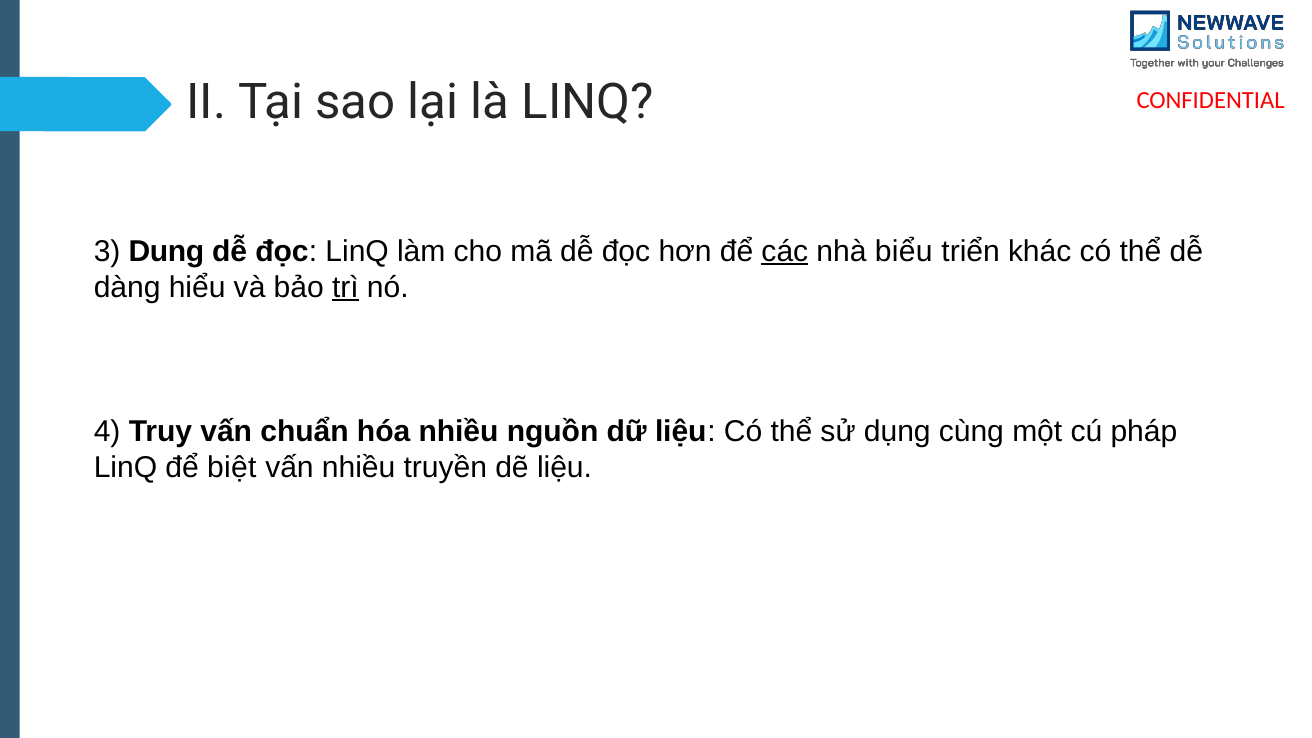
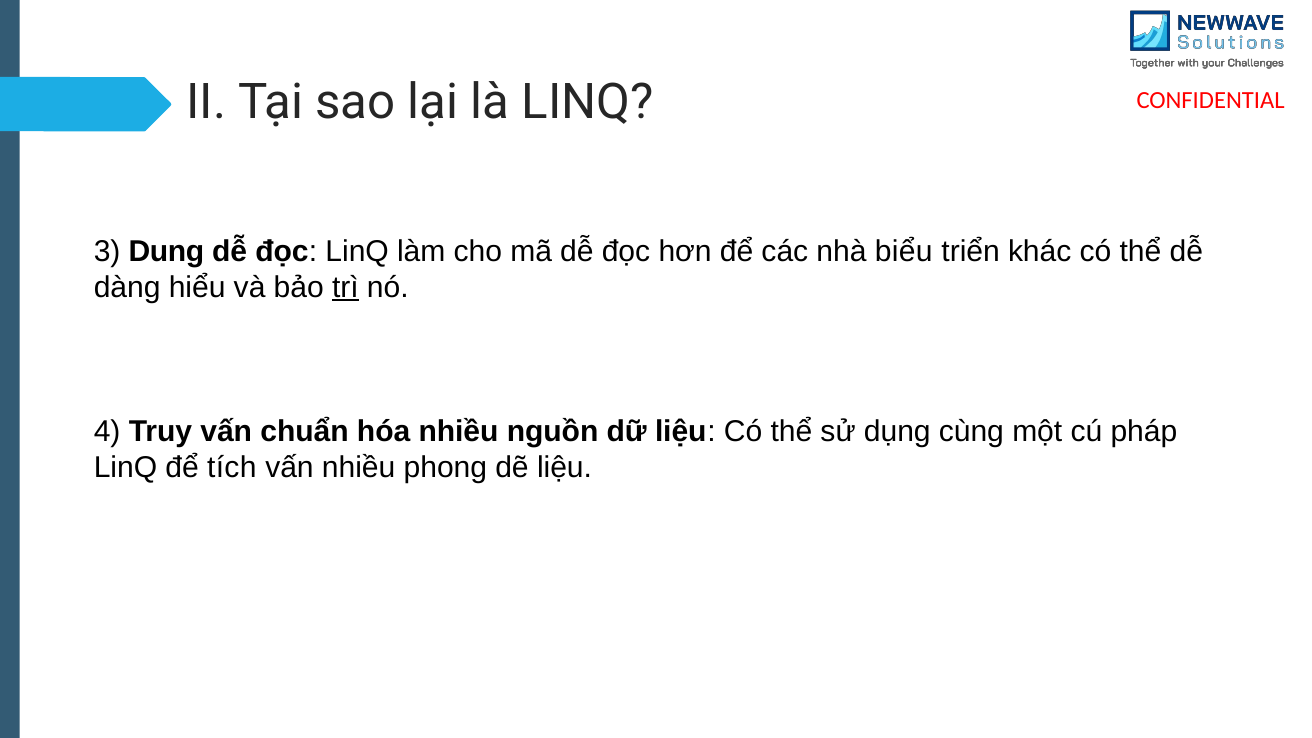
các underline: present -> none (785, 251)
biệt: biệt -> tích (232, 468)
truyền: truyền -> phong (445, 468)
